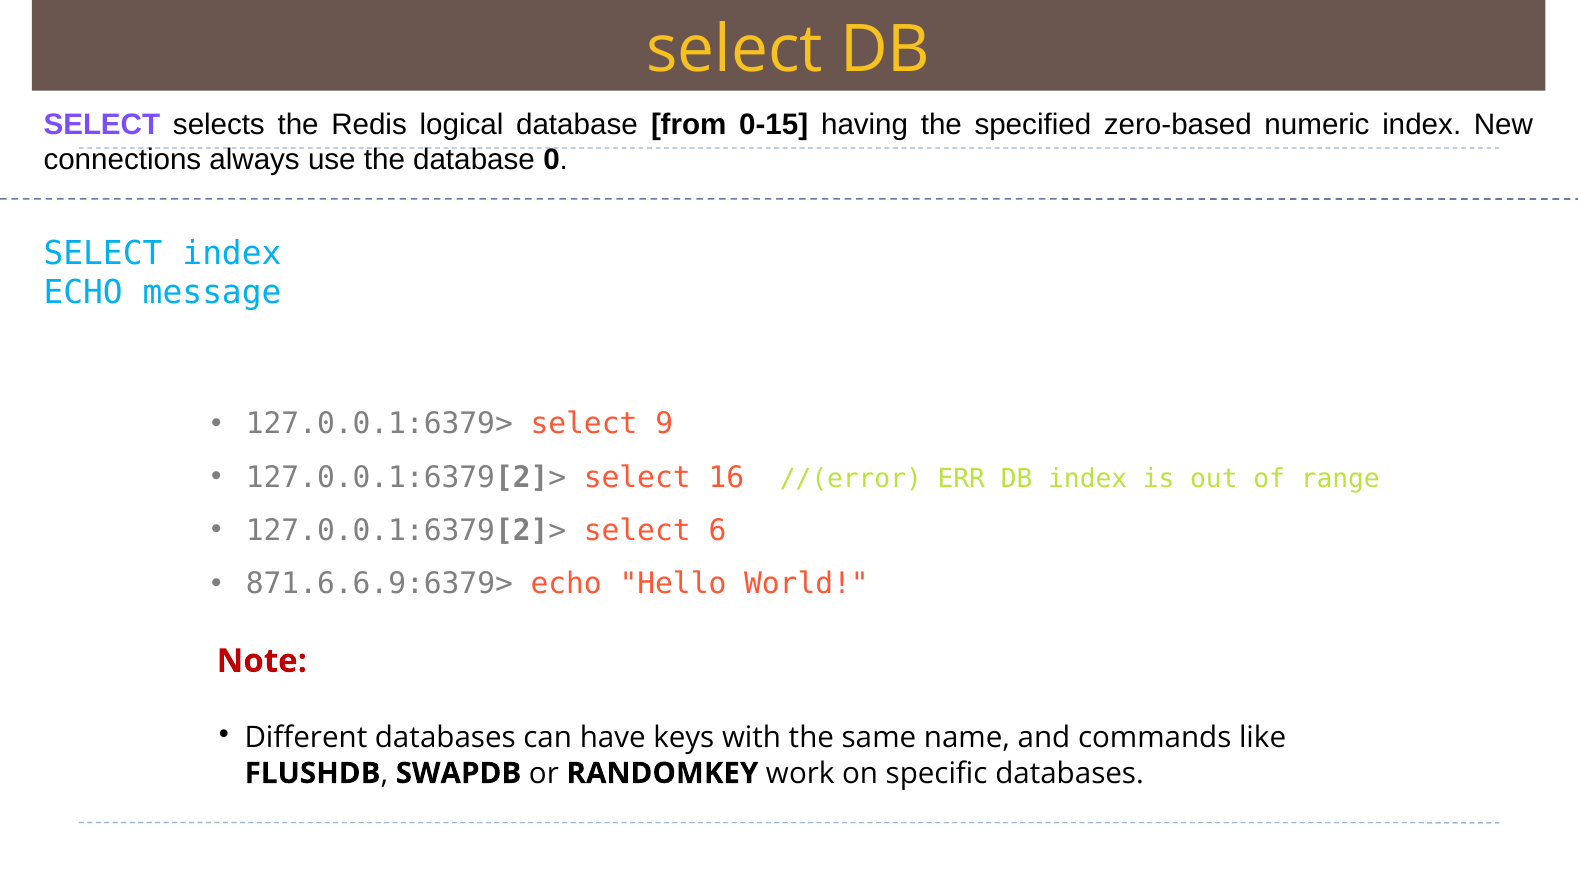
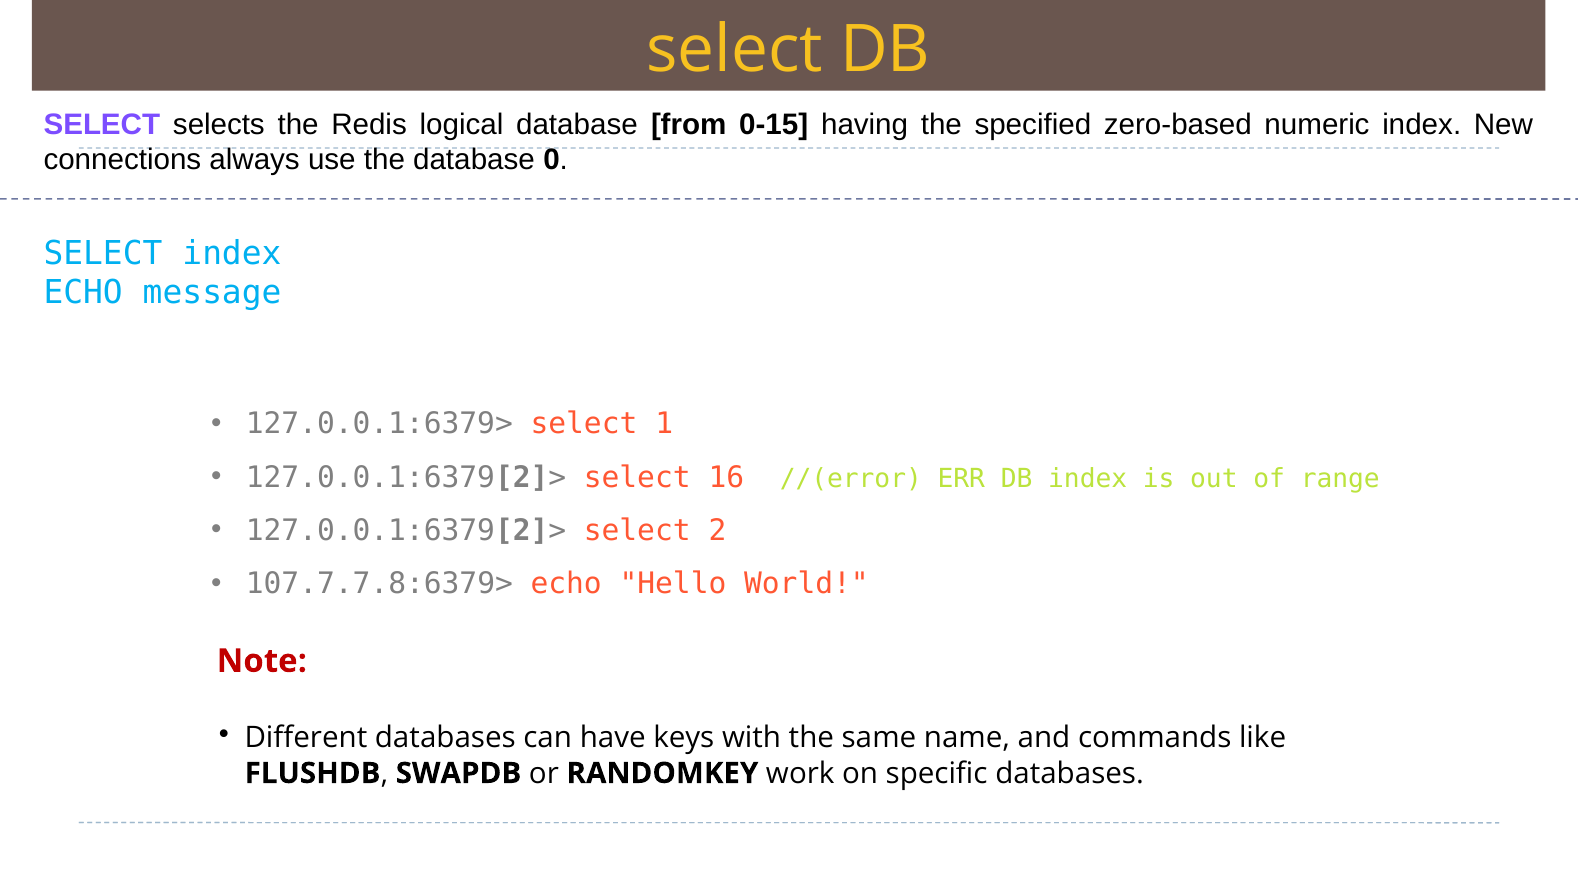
9: 9 -> 1 (664, 424)
6: 6 -> 2 (717, 530)
871.6.6.9:6379>: 871.6.6.9:6379> -> 107.7.7.8:6379> (379, 584)
